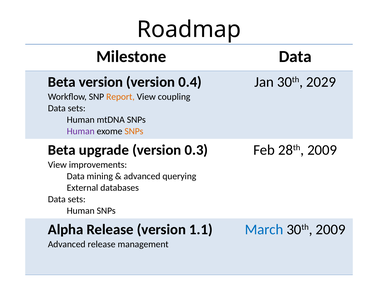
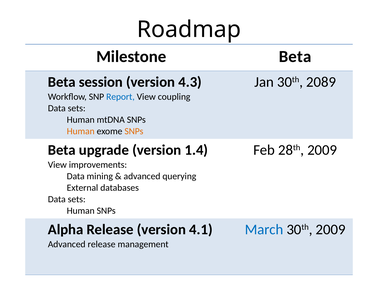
Milestone Data: Data -> Beta (295, 56)
Beta version: version -> session (101, 82)
0.4: 0.4 -> 4.3 (190, 82)
2029: 2029 -> 2089 (321, 82)
Report colour: orange -> blue (120, 96)
Human colour: purple -> orange (81, 131)
0.3: 0.3 -> 1.4 (196, 150)
1.1: 1.1 -> 4.1 (201, 229)
